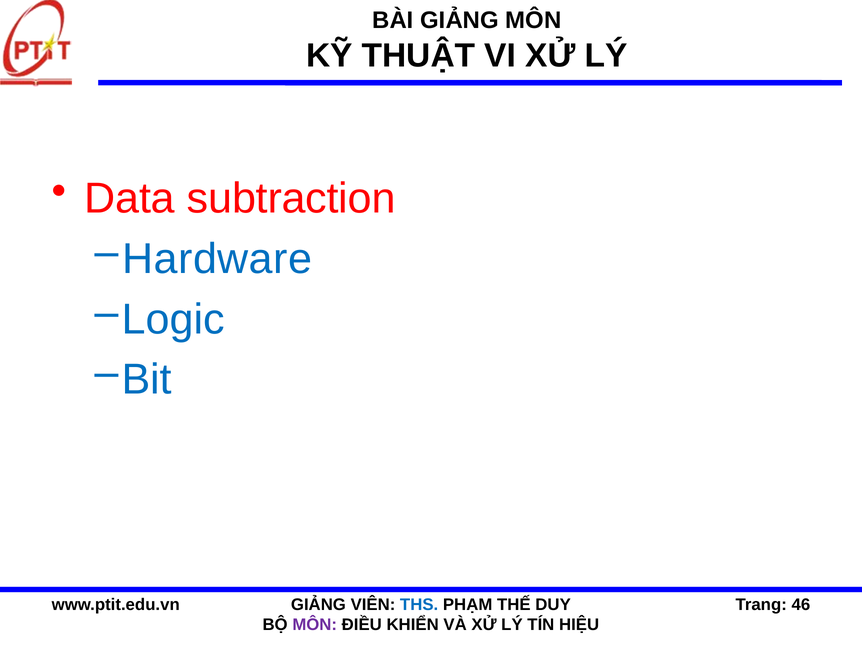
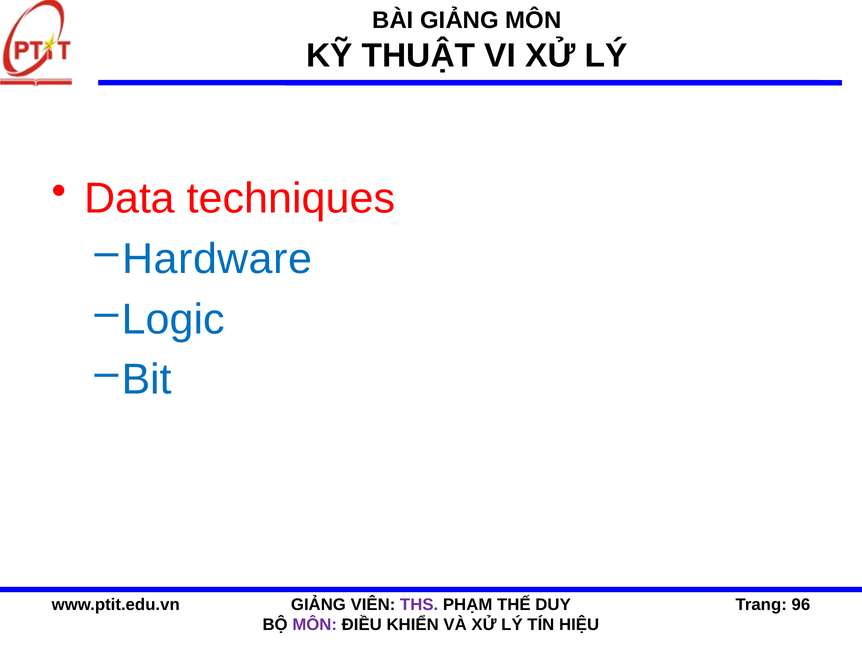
subtraction: subtraction -> techniques (291, 198)
THS colour: blue -> purple (419, 604)
46: 46 -> 96 (801, 604)
